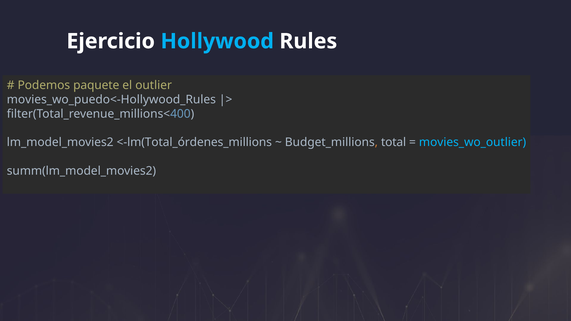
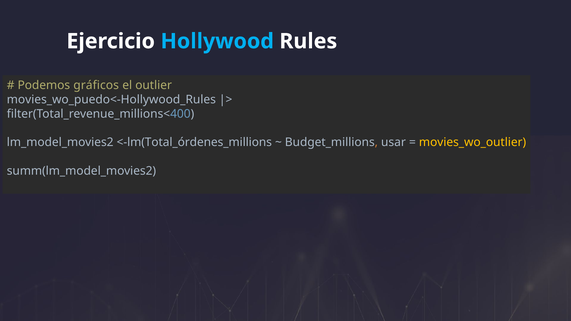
paquete: paquete -> gráficos (96, 85)
total: total -> usar (393, 142)
movies_wo_outlier colour: light blue -> yellow (473, 142)
